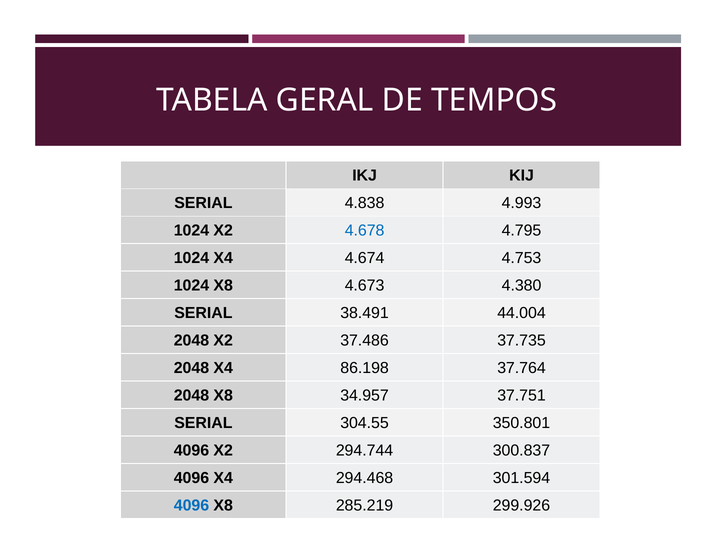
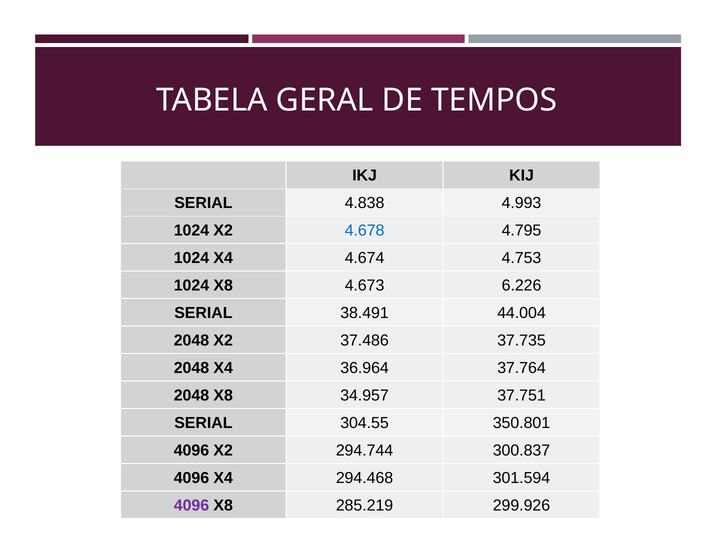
4.380: 4.380 -> 6.226 (522, 285)
86.198: 86.198 -> 36.964 (365, 368)
4096 colour: blue -> purple (192, 505)
